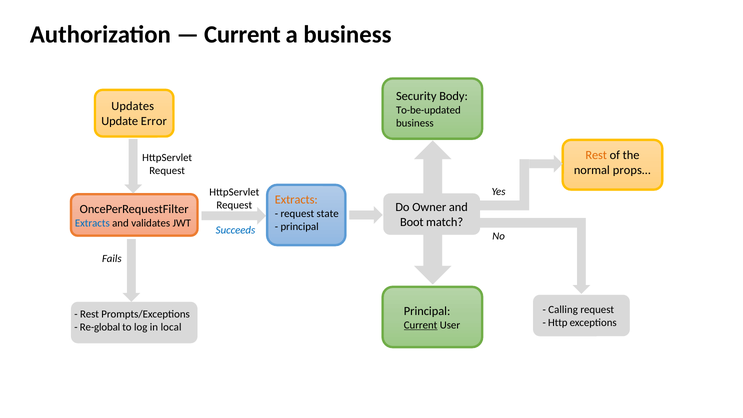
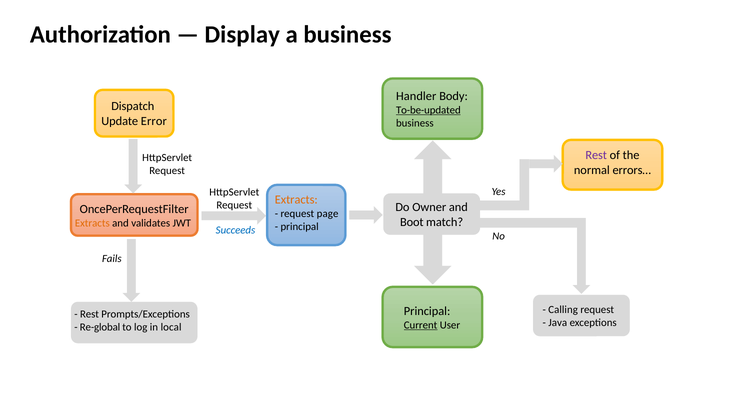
Current: Current -> Display (242, 34)
Security: Security -> Handler (416, 96)
Updates: Updates -> Dispatch (133, 106)
To-be-updated underline: none -> present (428, 110)
Rest colour: orange -> purple (596, 155)
props…: props… -> errors… (632, 170)
state: state -> page (328, 214)
Extracts colour: blue -> orange (92, 223)
Http: Http -> Java (558, 323)
